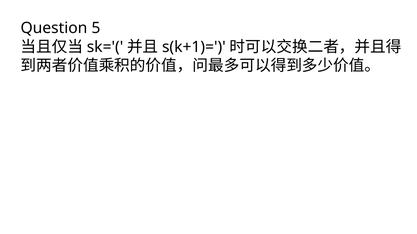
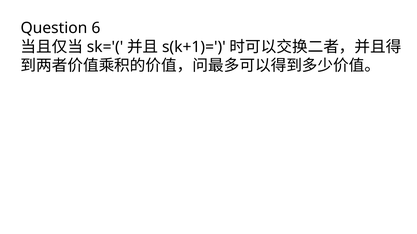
5: 5 -> 6 (96, 28)
